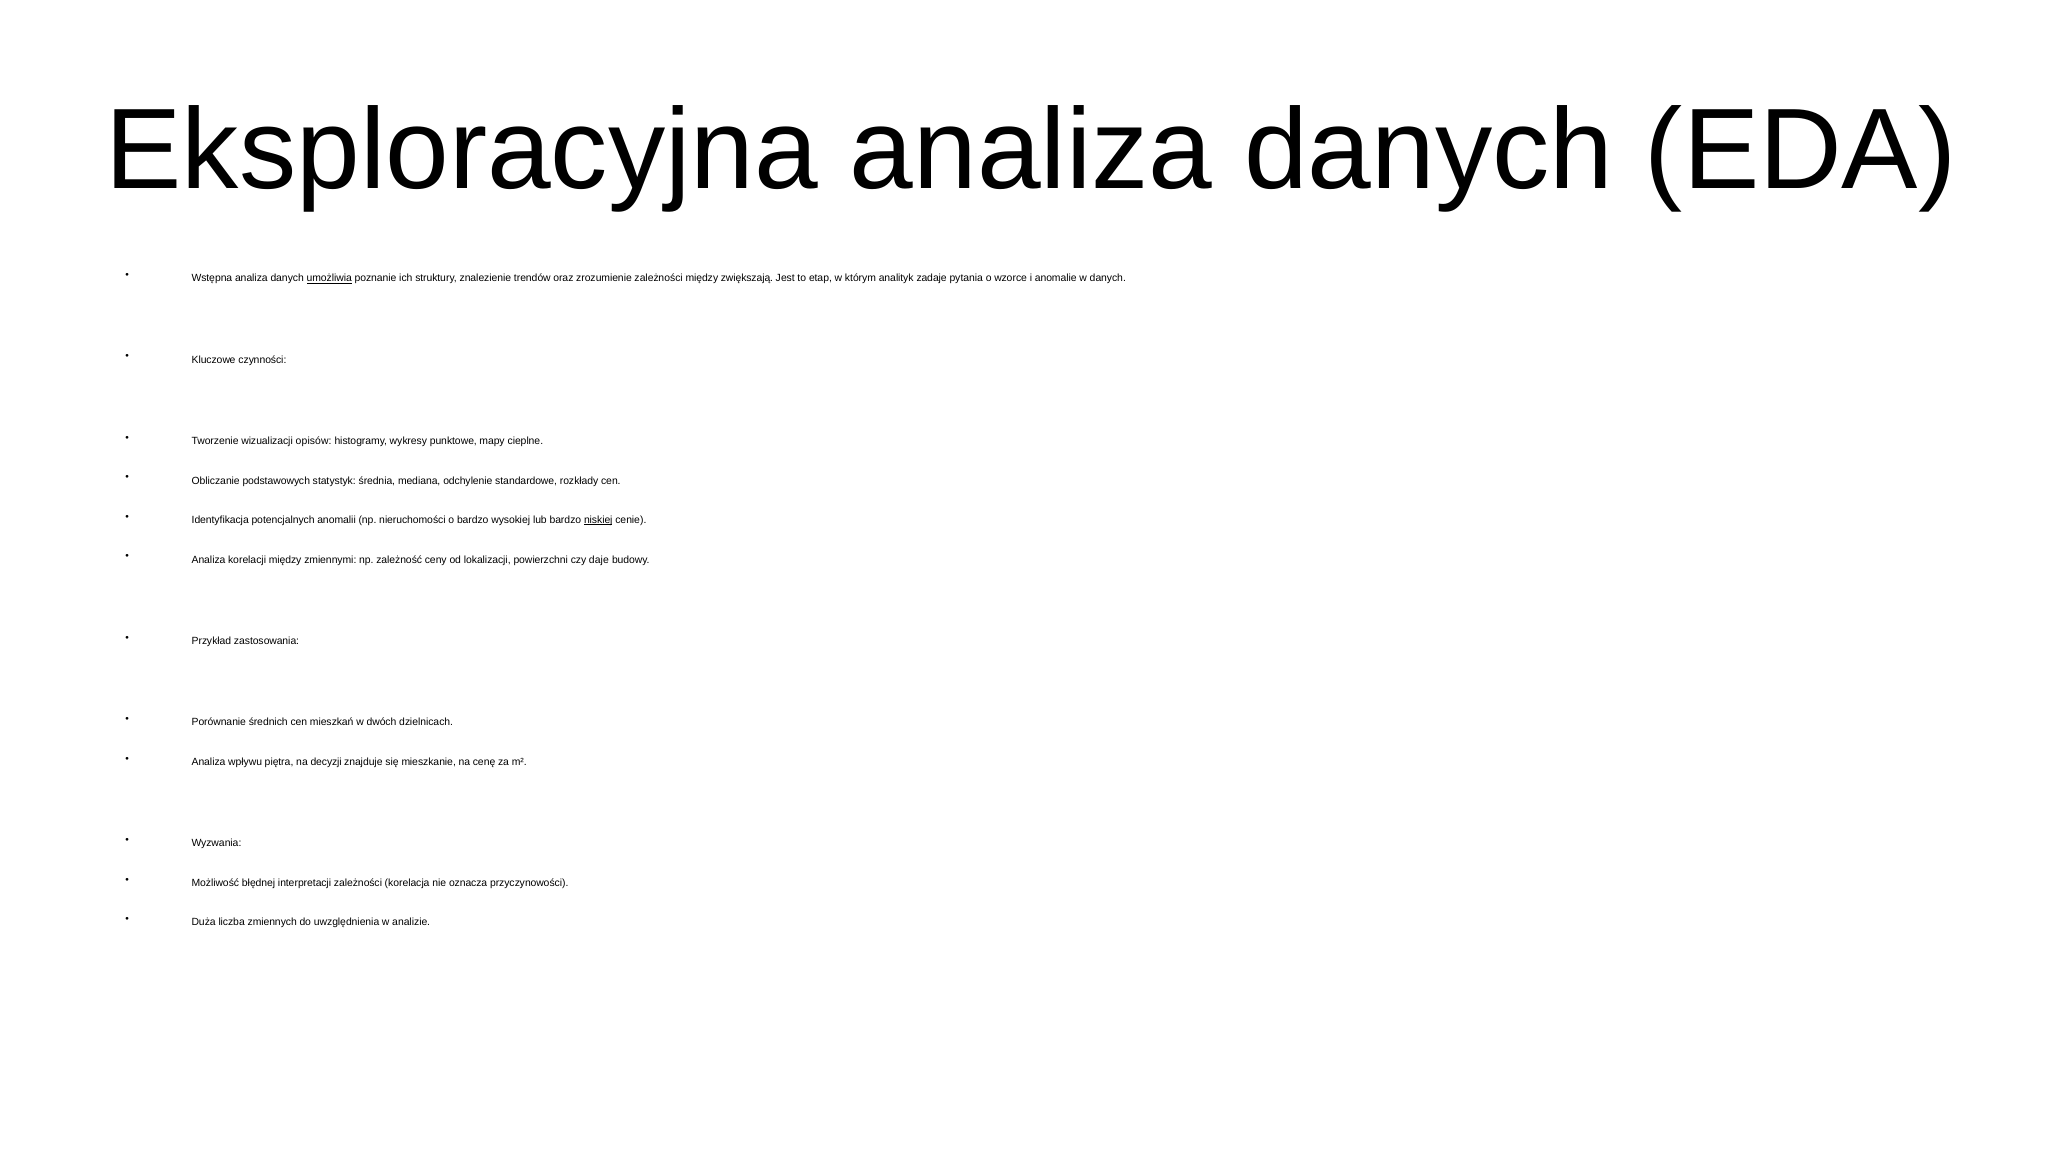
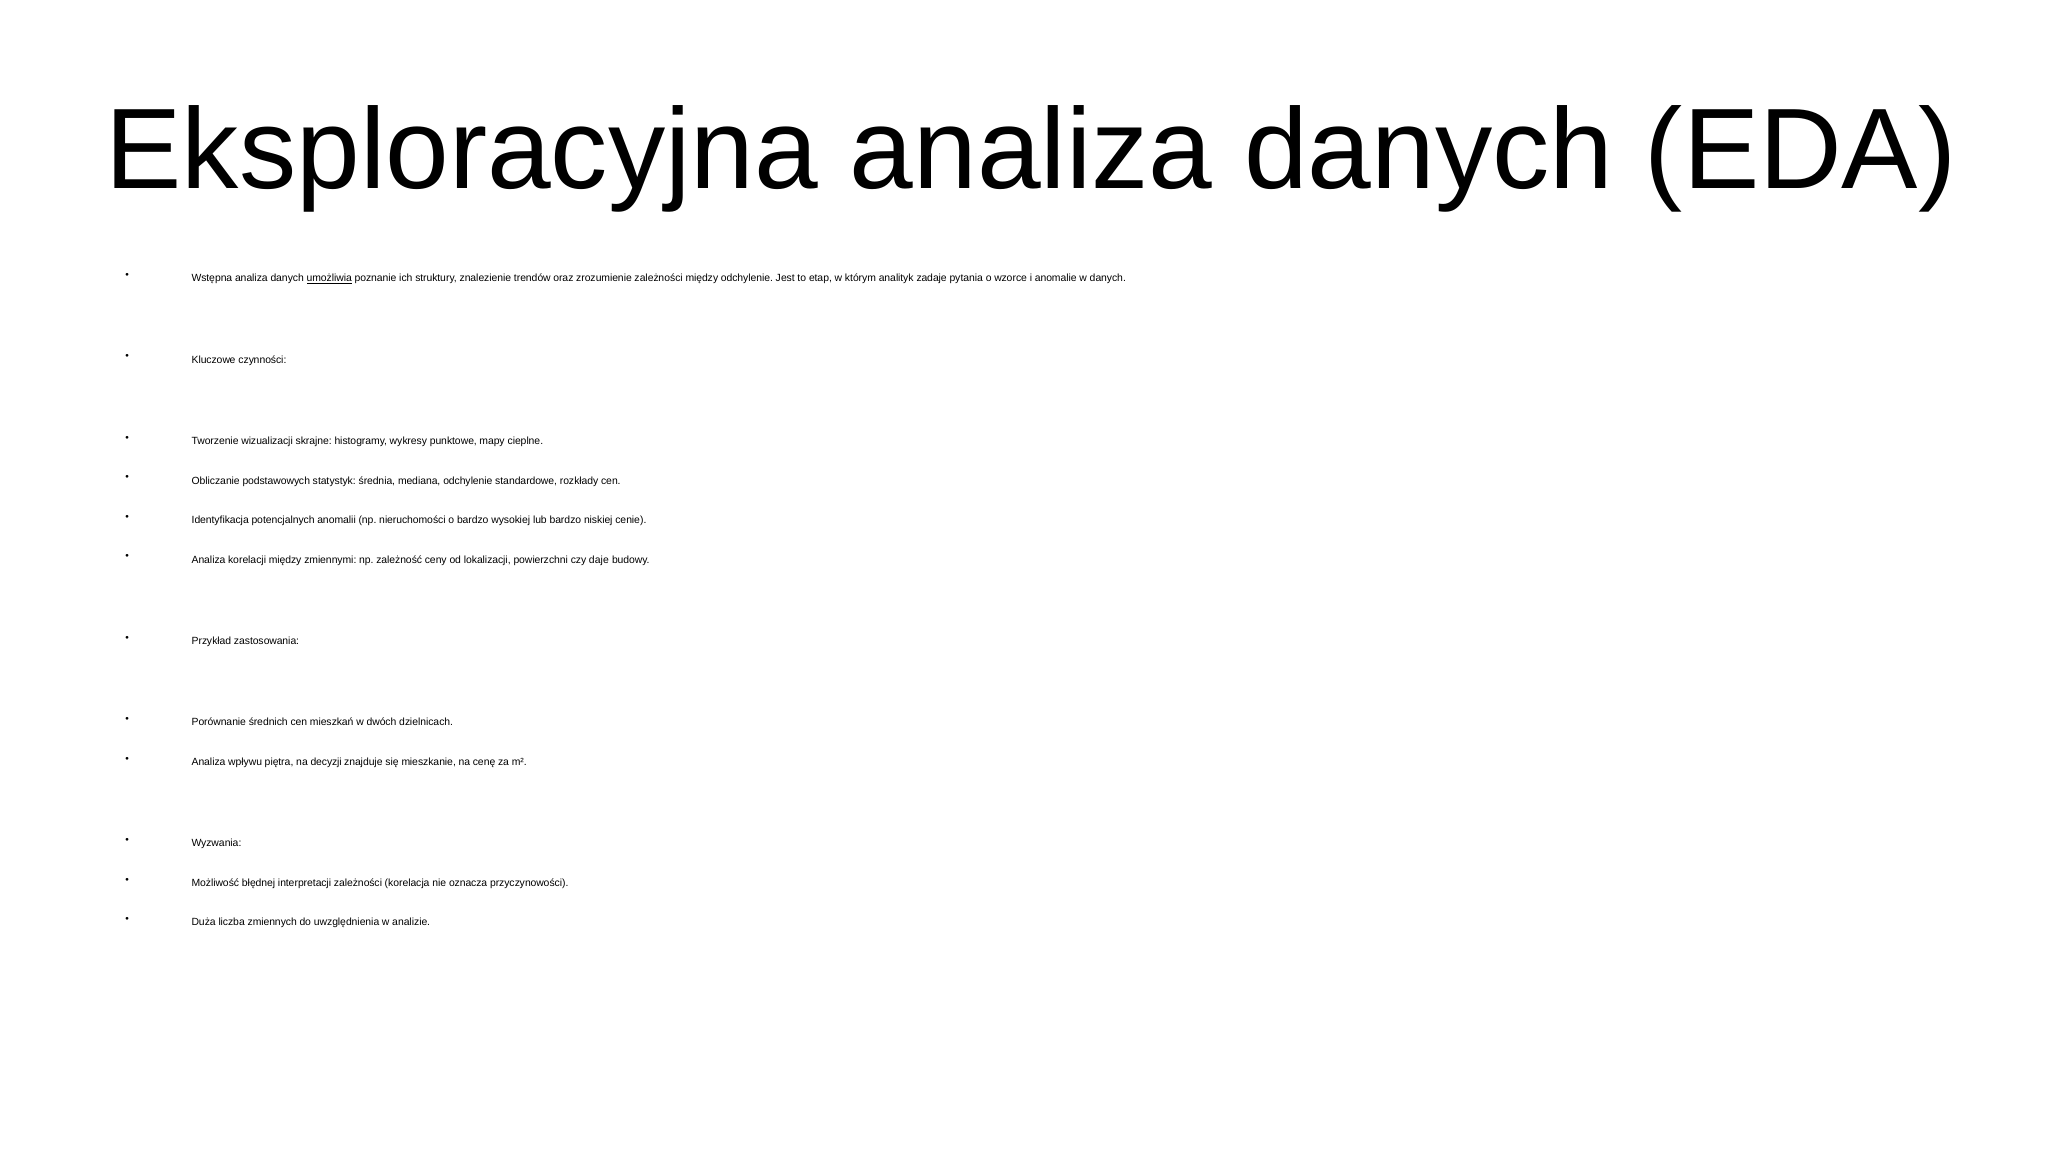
między zwiększają: zwiększają -> odchylenie (747, 278)
opisów: opisów -> skrajne (314, 441)
niskiej underline: present -> none (598, 520)
